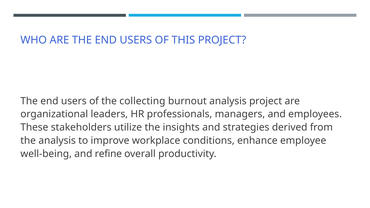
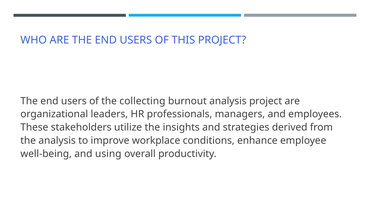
refine: refine -> using (108, 154)
